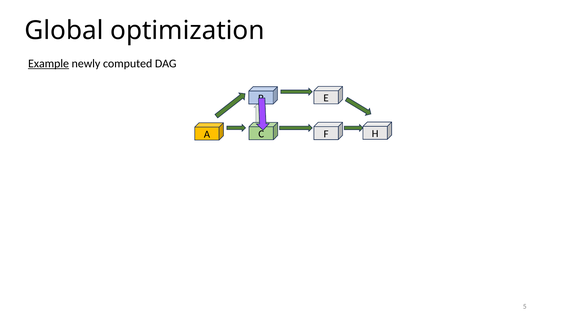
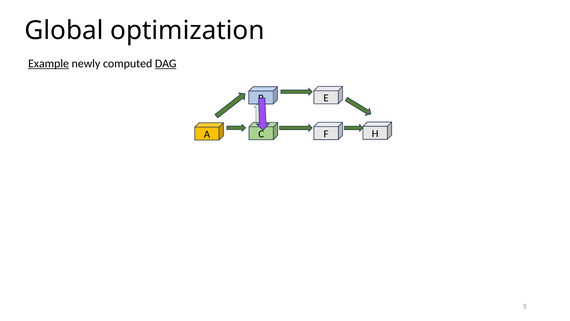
DAG underline: none -> present (166, 64)
